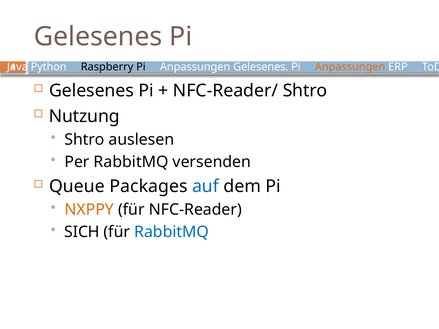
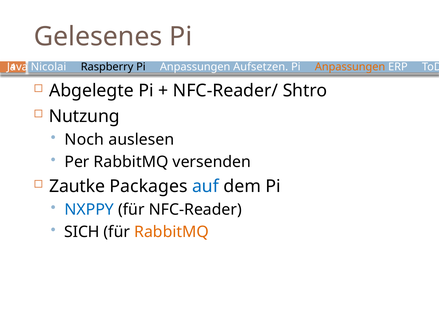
Python: Python -> Nicolai (49, 67)
Anpassungen Gelesenes: Gelesenes -> Aufsetzen (261, 67)
Gelesenes: Gelesenes -> Abgelegte (91, 91)
Shtro: Shtro -> Noch (84, 140)
Queue: Queue -> Zautke (77, 187)
NXPPY colour: orange -> blue (89, 210)
RabbitMQ colour: blue -> orange (172, 232)
